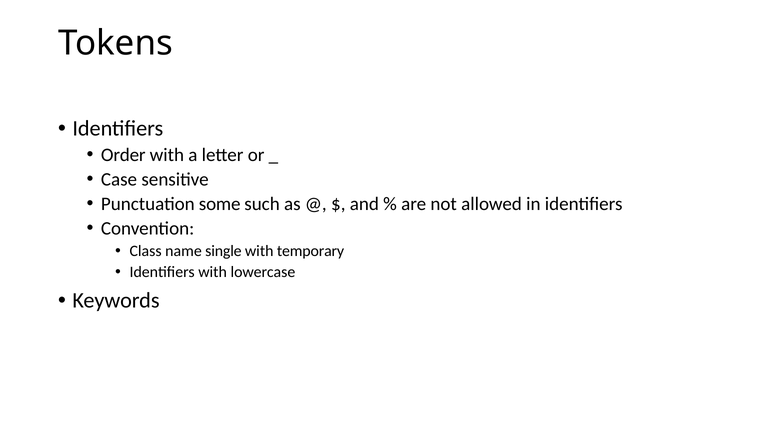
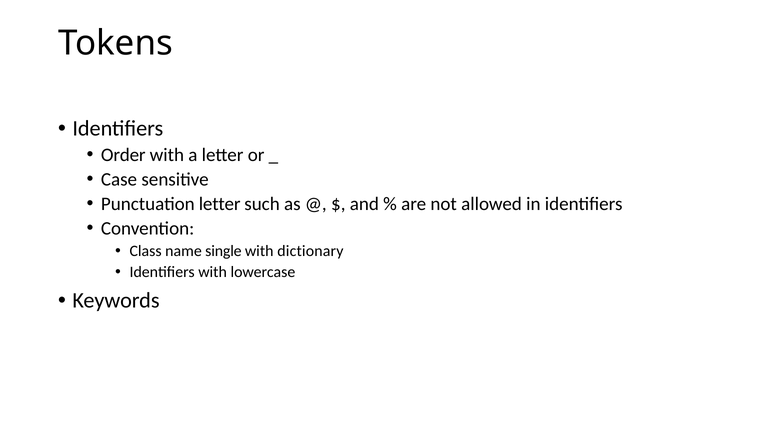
Punctuation some: some -> letter (220, 204)
temporary: temporary -> dictionary (310, 252)
